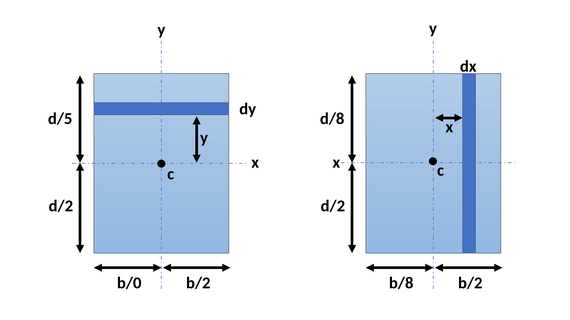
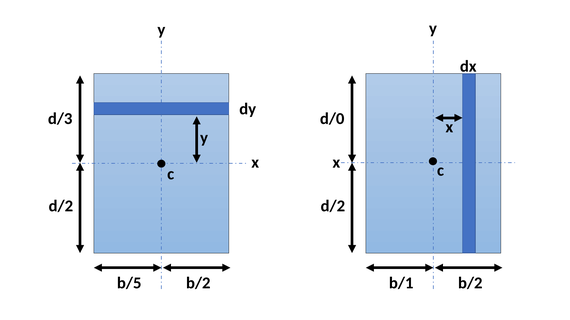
d/5: d/5 -> d/3 (60, 119)
d/8: d/8 -> d/0 (332, 119)
b/0: b/0 -> b/5 (129, 283)
b/8: b/8 -> b/1 (401, 283)
